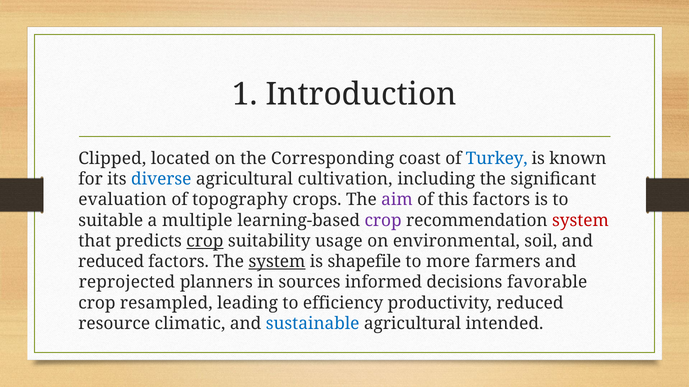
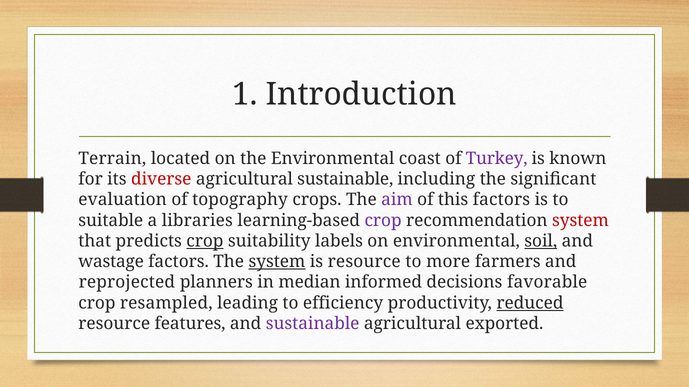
Clipped: Clipped -> Terrain (112, 159)
the Corresponding: Corresponding -> Environmental (333, 159)
Turkey colour: blue -> purple (497, 159)
diverse colour: blue -> red (161, 179)
agricultural cultivation: cultivation -> sustainable (345, 179)
multiple: multiple -> libraries (197, 221)
usage: usage -> labels (339, 241)
soil underline: none -> present (541, 241)
reduced: reduced -> wastage (111, 262)
is shapefile: shapefile -> resource (364, 262)
sources: sources -> median (309, 283)
reduced underline: none -> present (530, 303)
climatic: climatic -> features (190, 324)
sustainable colour: blue -> purple (313, 324)
intended: intended -> exported (504, 324)
